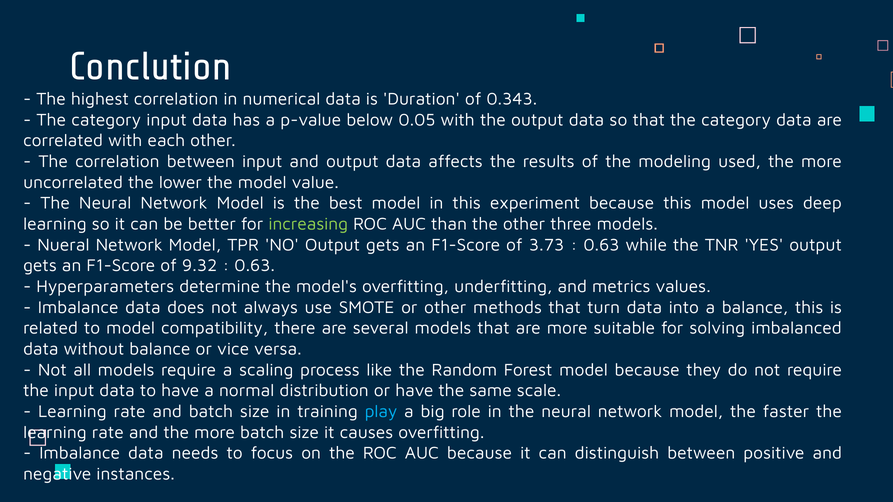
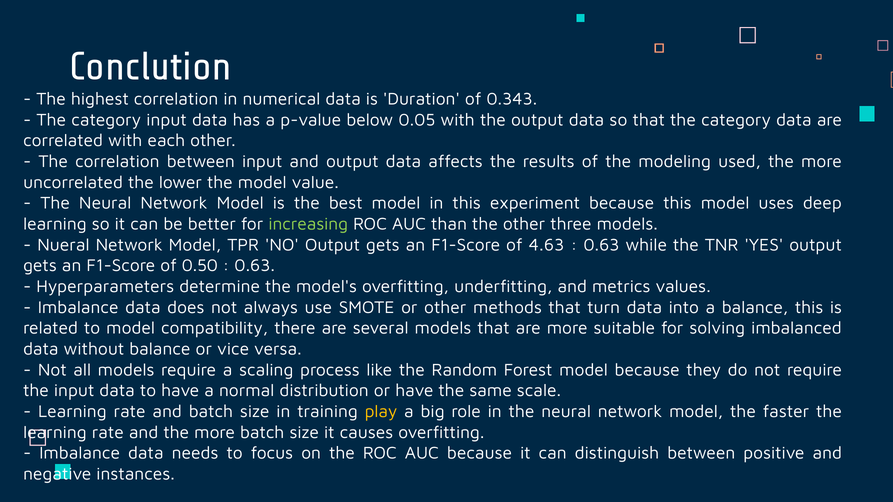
3.73: 3.73 -> 4.63 (547, 245)
9.32: 9.32 -> 0.50 (200, 266)
play colour: light blue -> yellow (381, 412)
